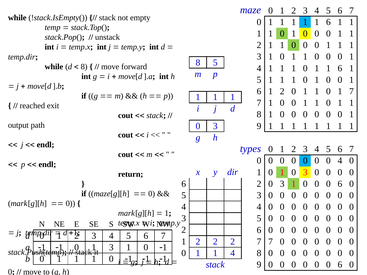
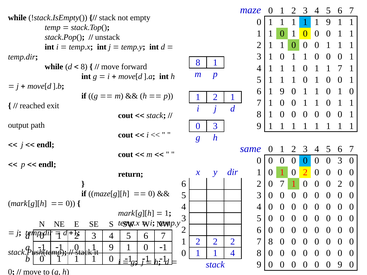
1 1 1 6: 6 -> 9 (328, 22)
5: 5 -> 1 (215, 63)
0 1 1 6: 6 -> 7 (340, 68)
6 1 2: 2 -> 9 (282, 91)
7: 7 -> 0 (352, 91)
1: 1 -> 2 (215, 97)
types: types -> same (250, 149)
4: 4 -> 3 (340, 161)
1 0 3: 3 -> 2 (305, 172)
2 0 3: 3 -> 7 (282, 184)
6: 6 -> 2 (340, 184)
7: 7 -> 8 (271, 242)
3: 3 -> 9 (111, 248)
6: 6 -> 9 (340, 265)
